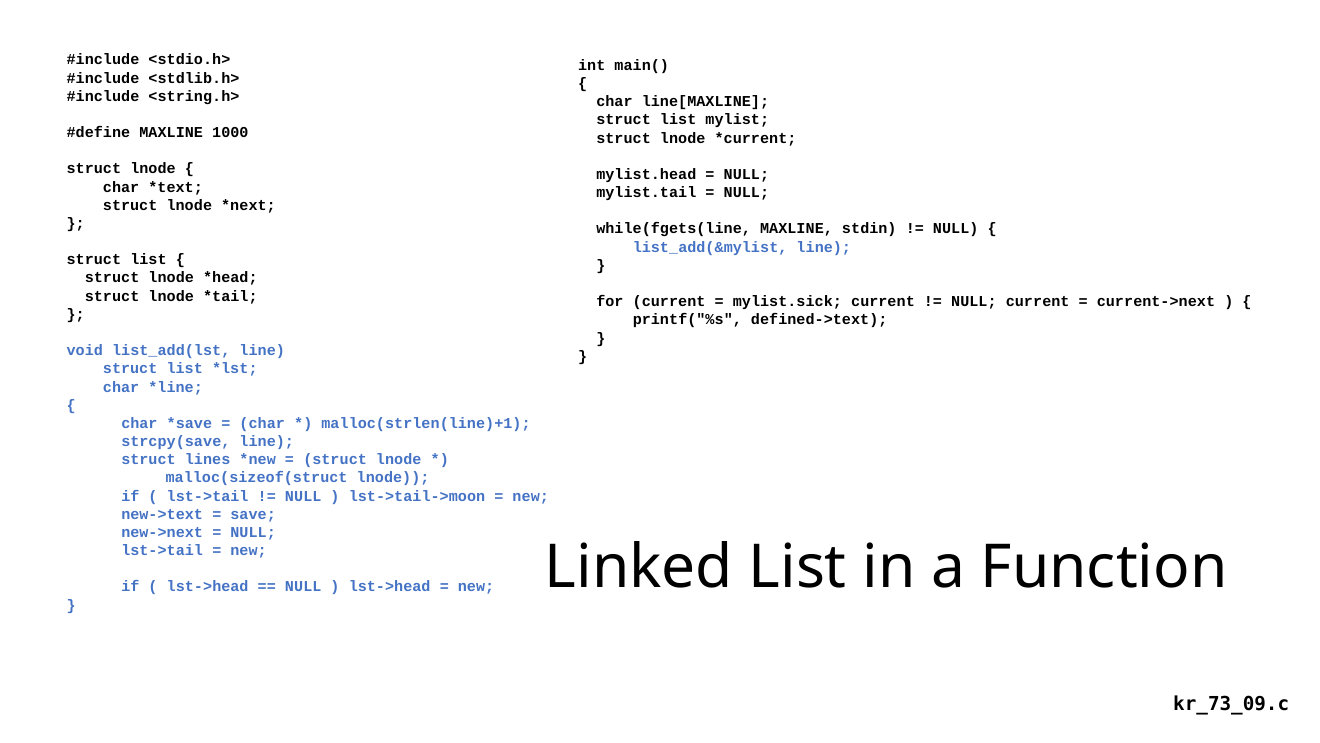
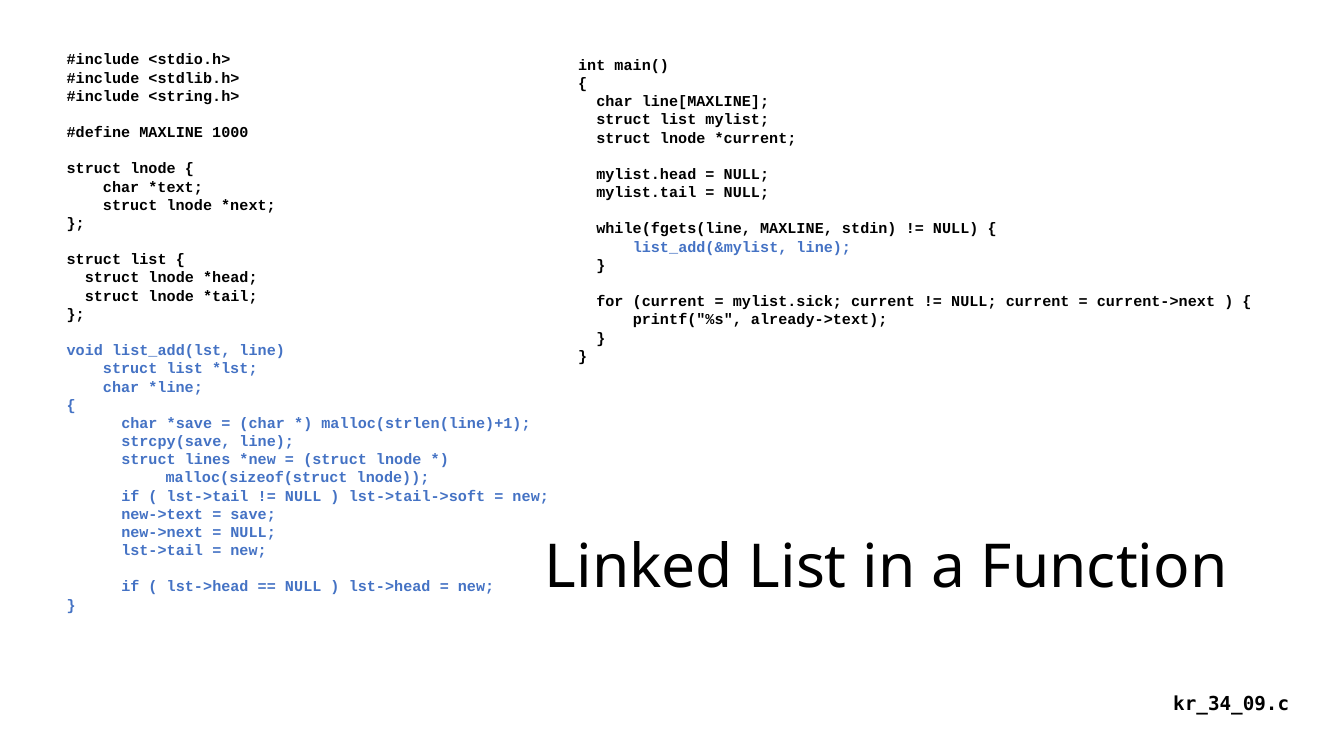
defined->text: defined->text -> already->text (819, 320)
lst->tail->moon: lst->tail->moon -> lst->tail->soft (417, 496)
kr_73_09.c: kr_73_09.c -> kr_34_09.c (1231, 704)
